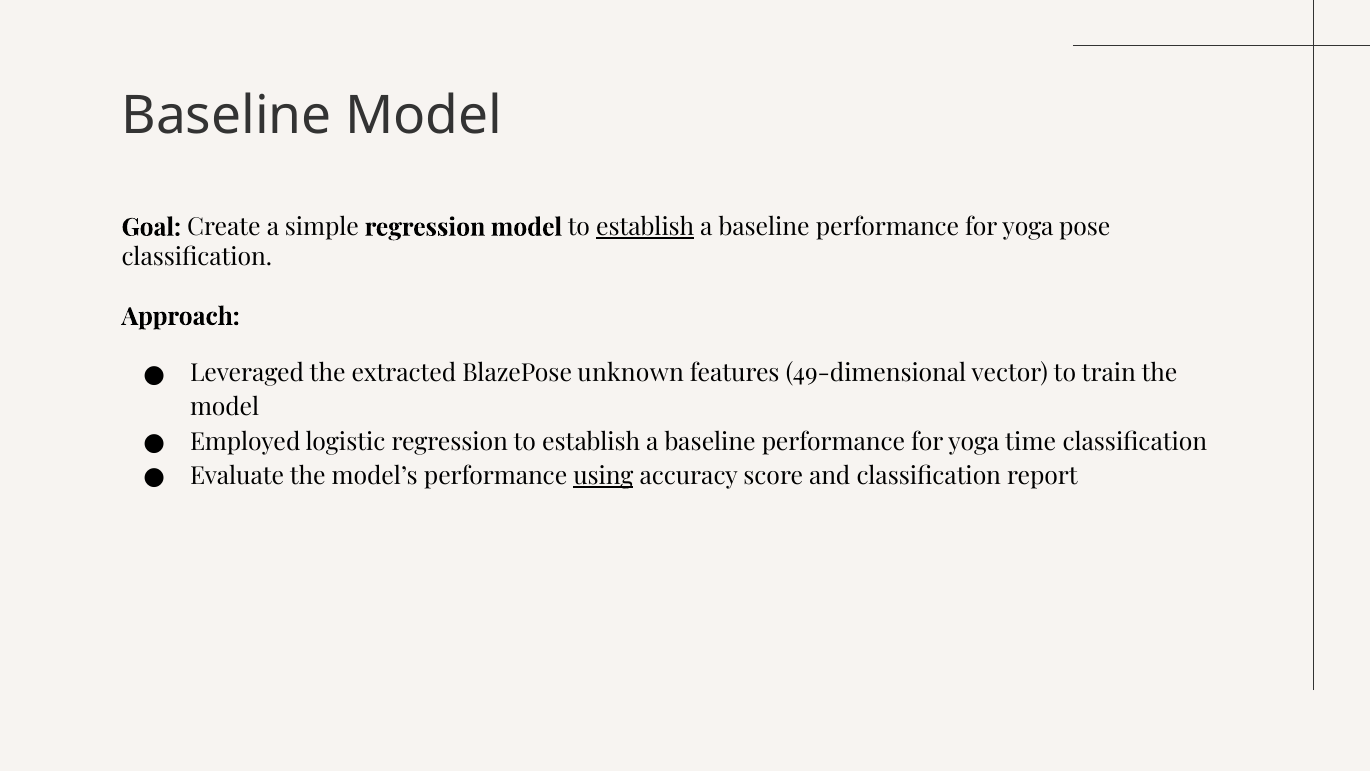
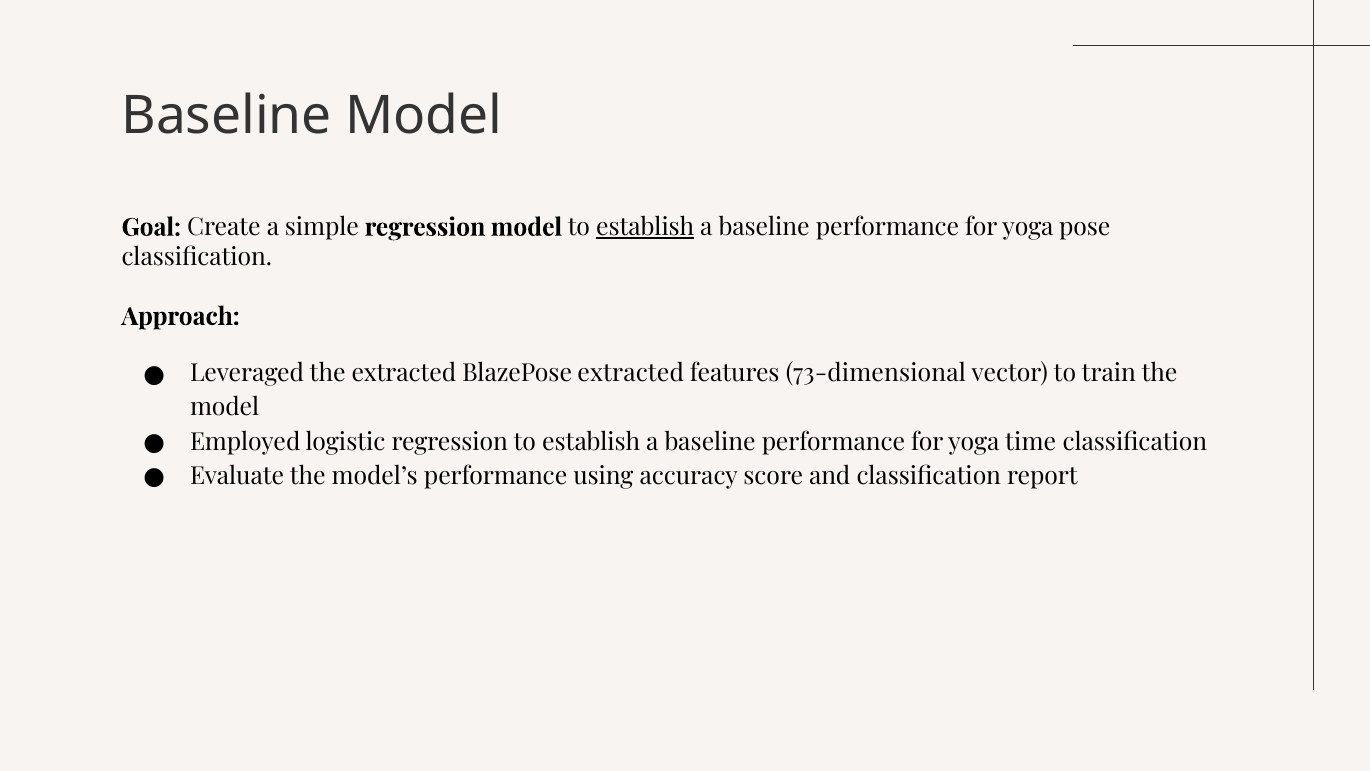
BlazePose unknown: unknown -> extracted (631, 373)
49-dimensional: 49-dimensional -> 73-dimensional (876, 373)
using underline: present -> none (603, 476)
